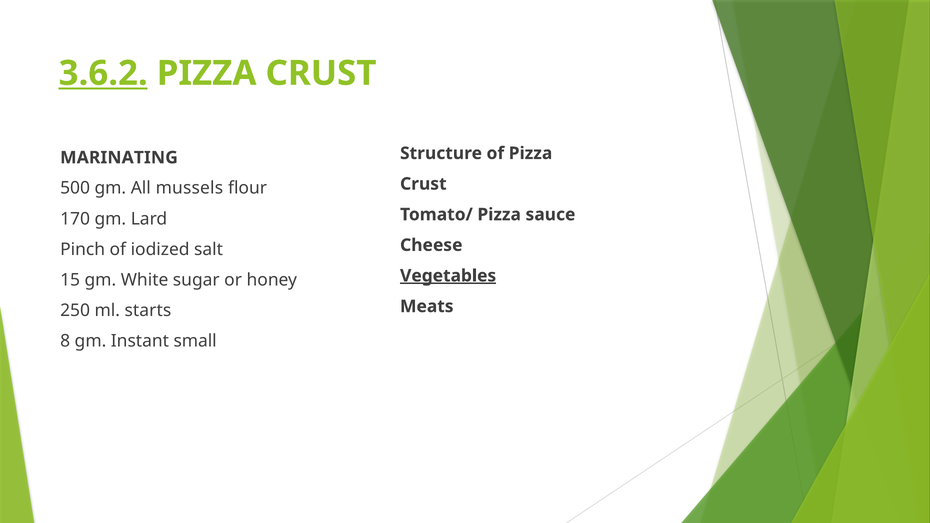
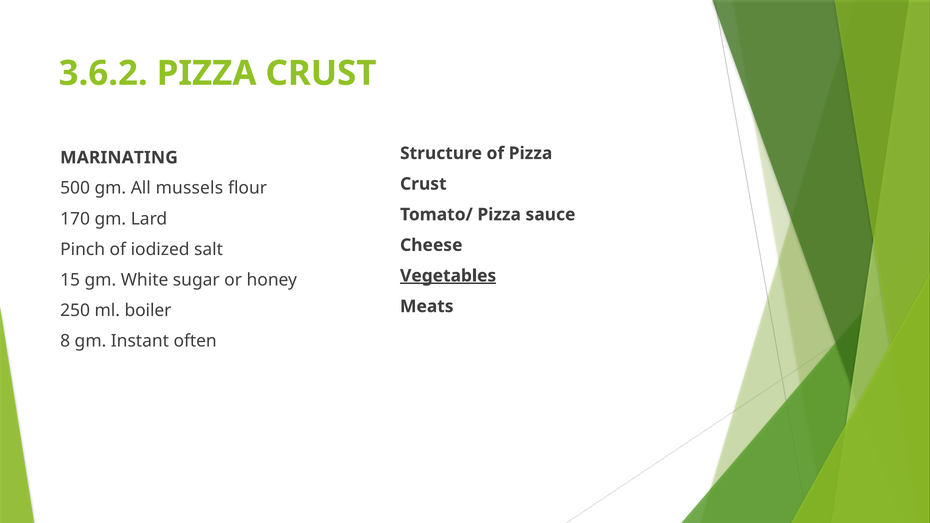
3.6.2 underline: present -> none (103, 73)
starts: starts -> boiler (148, 311)
small: small -> often (195, 341)
